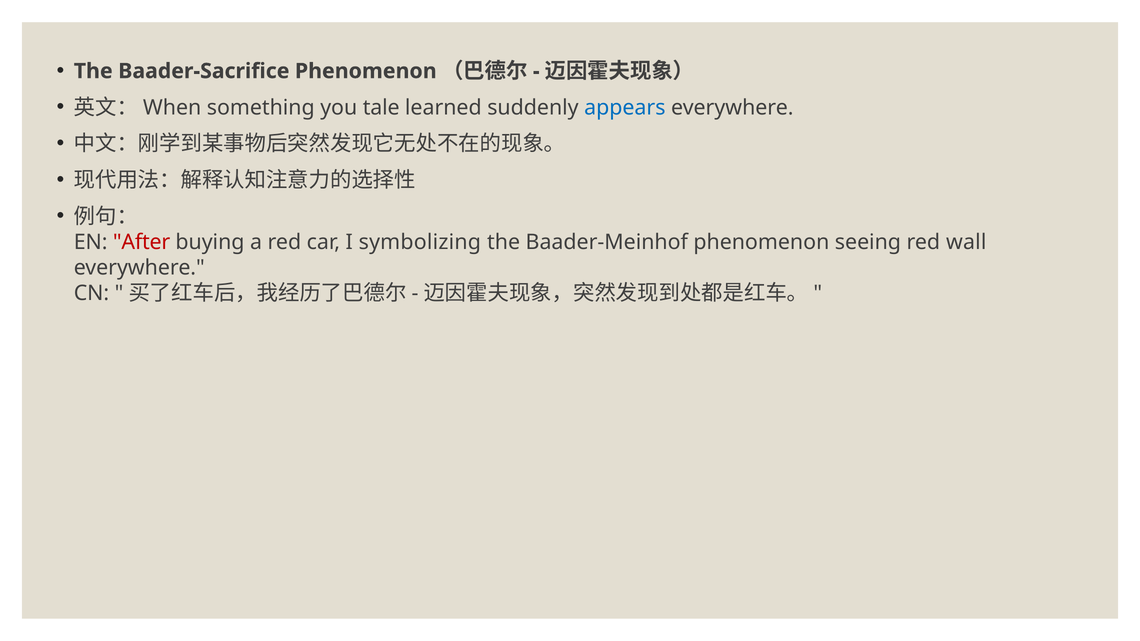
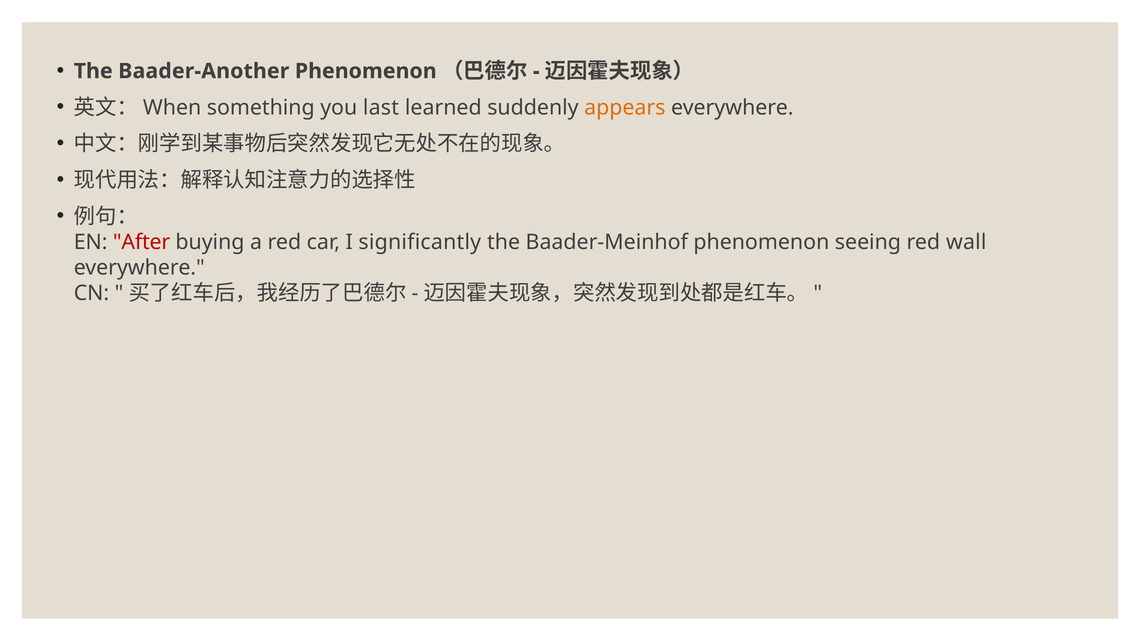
Baader-Sacrifice: Baader-Sacrifice -> Baader-Another (204, 71)
tale: tale -> last (381, 107)
appears colour: blue -> orange (625, 107)
symbolizing: symbolizing -> significantly (420, 242)
